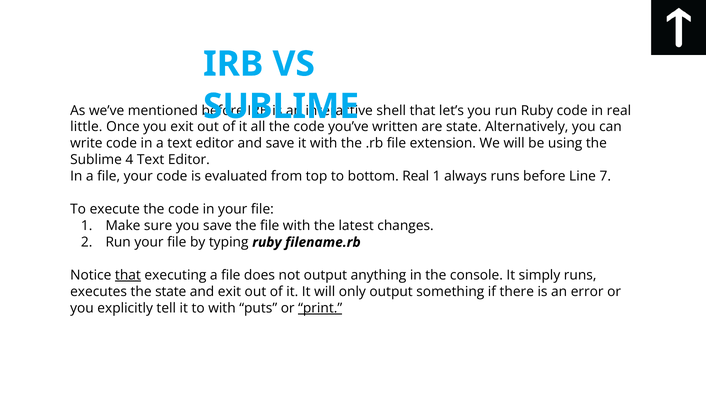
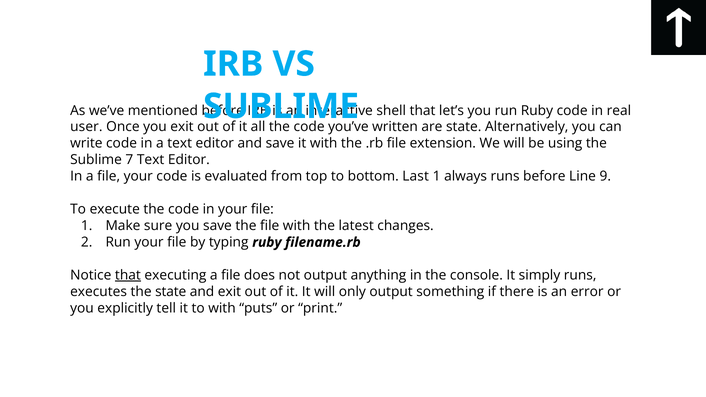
little: little -> user (86, 127)
4: 4 -> 7 (129, 160)
bottom Real: Real -> Last (416, 176)
7: 7 -> 9 (605, 176)
print underline: present -> none (320, 308)
